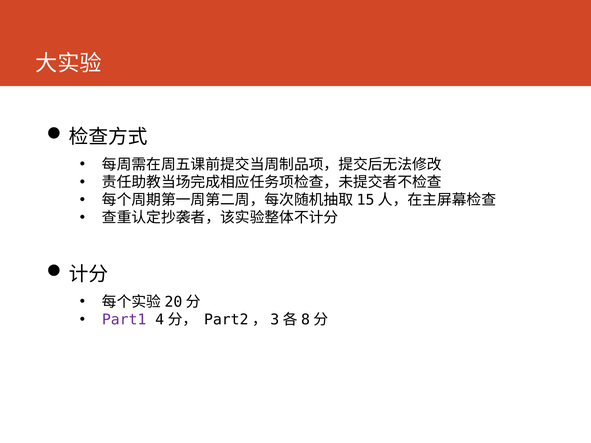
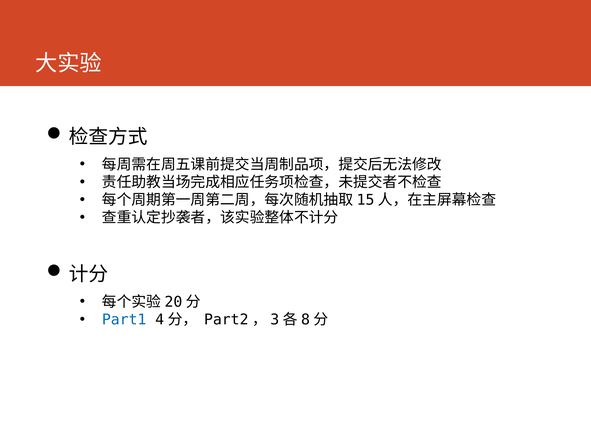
Part1 colour: purple -> blue (124, 320)
